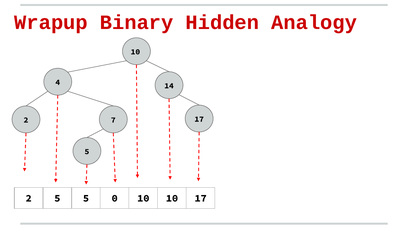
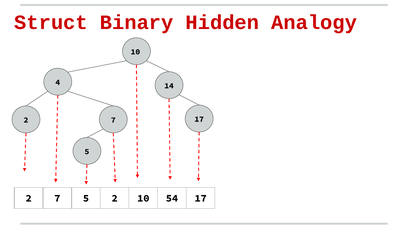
Wrapup: Wrapup -> Struct (51, 22)
5: 5 -> 7 (57, 199)
5 0: 0 -> 2 (115, 199)
10 10: 10 -> 54 (172, 199)
